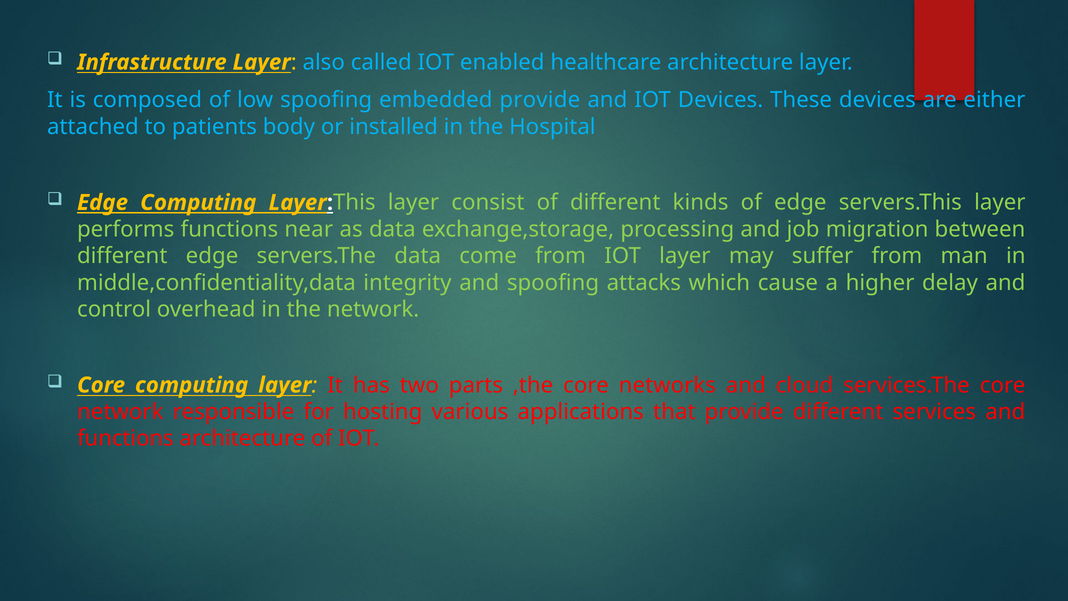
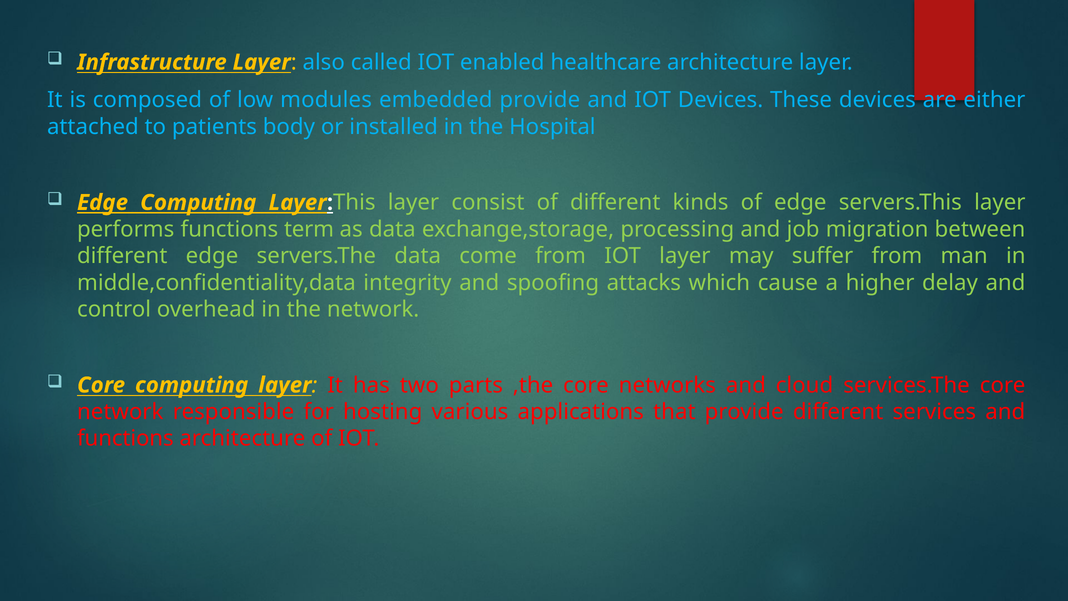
low spoofing: spoofing -> modules (326, 100)
near: near -> term (309, 229)
